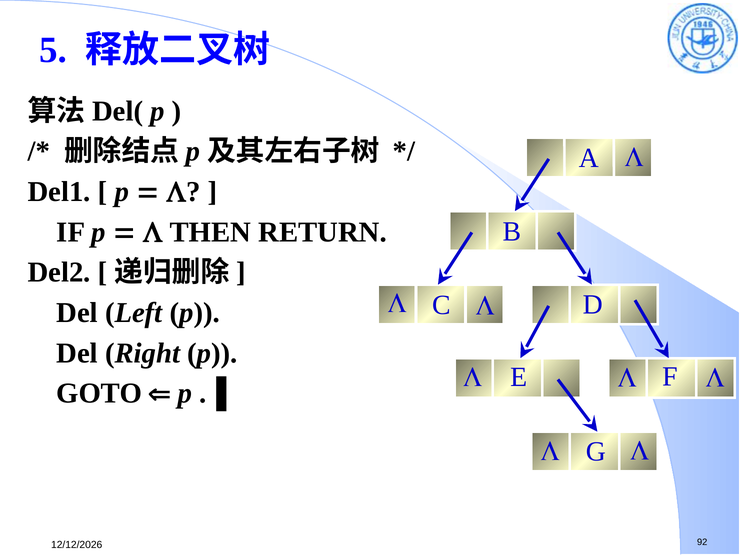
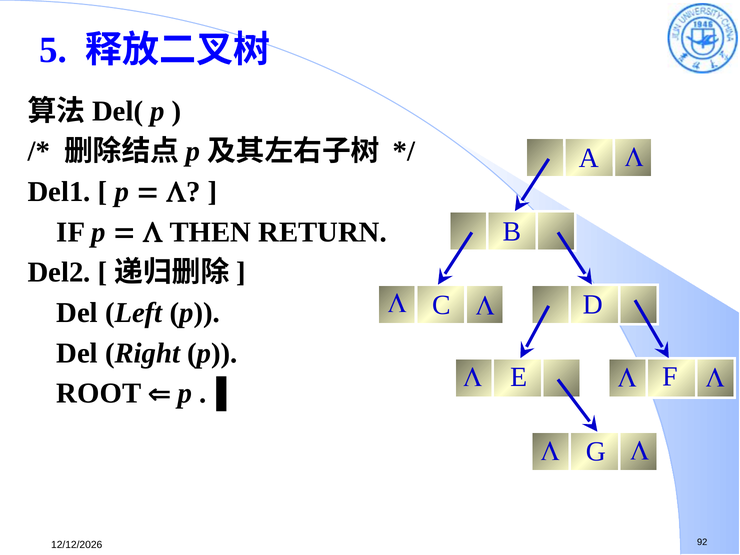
GOTO: GOTO -> ROOT (99, 393)
